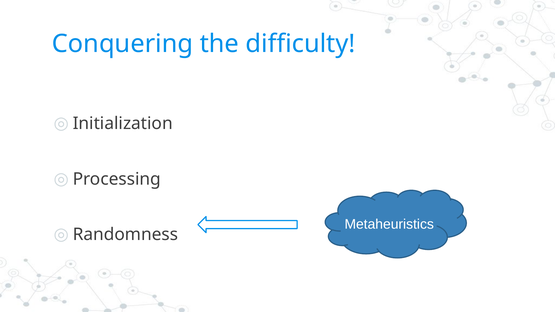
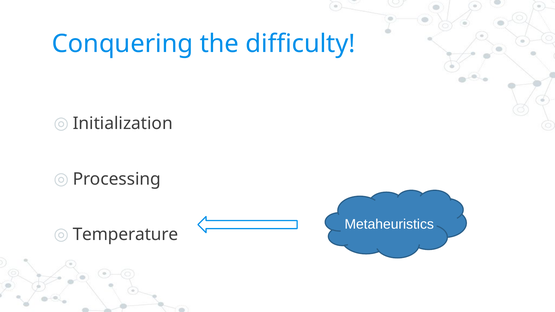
Randomness: Randomness -> Temperature (125, 235)
